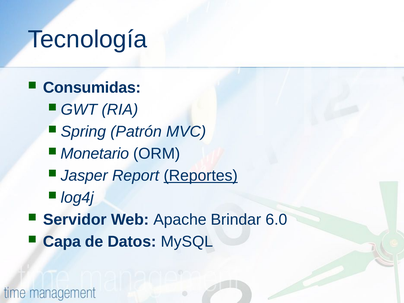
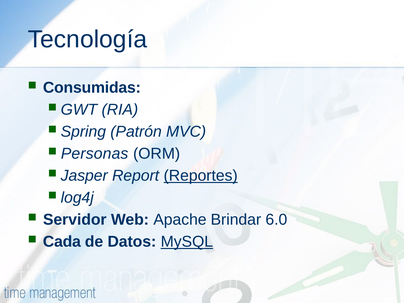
Monetario: Monetario -> Personas (95, 154)
Capa: Capa -> Cada (62, 242)
MySQL underline: none -> present (187, 242)
